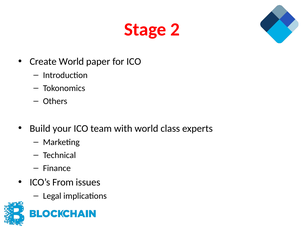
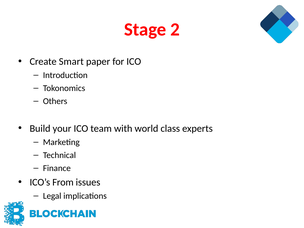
Create World: World -> Smart (71, 62)
